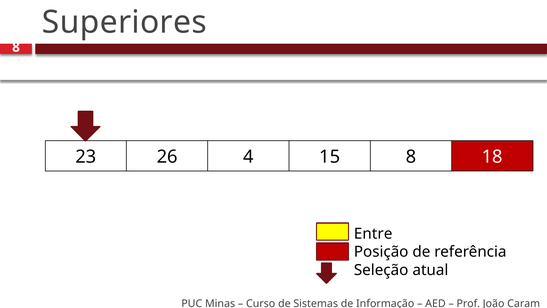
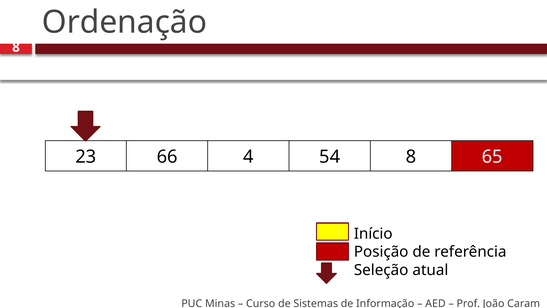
Superiores: Superiores -> Ordenação (125, 22)
26: 26 -> 66 (167, 157)
15: 15 -> 54 (330, 157)
18: 18 -> 65 (492, 157)
Entre: Entre -> Início (373, 233)
